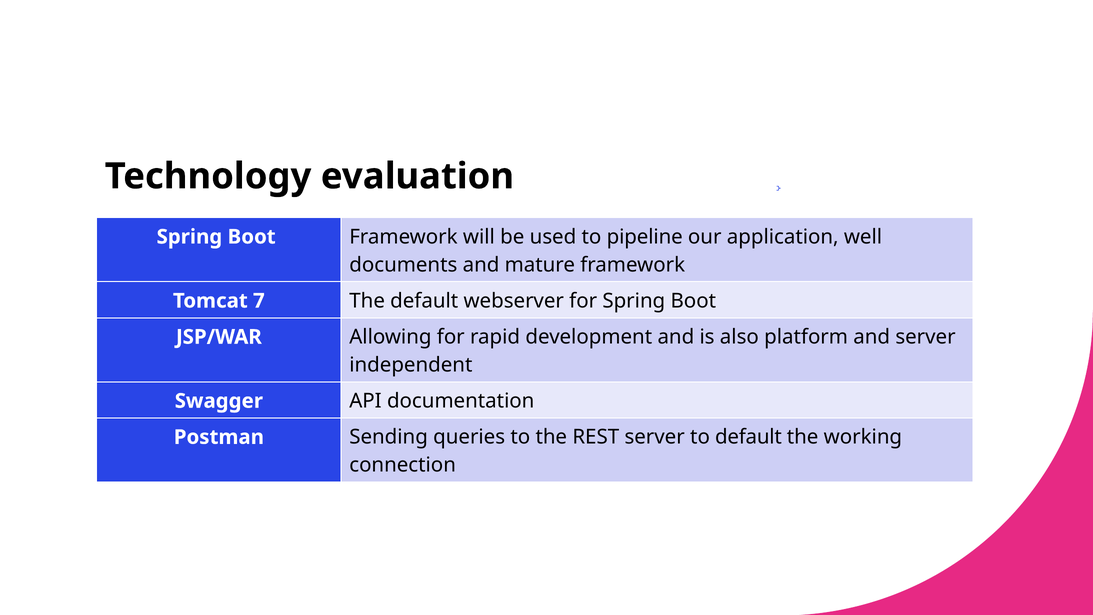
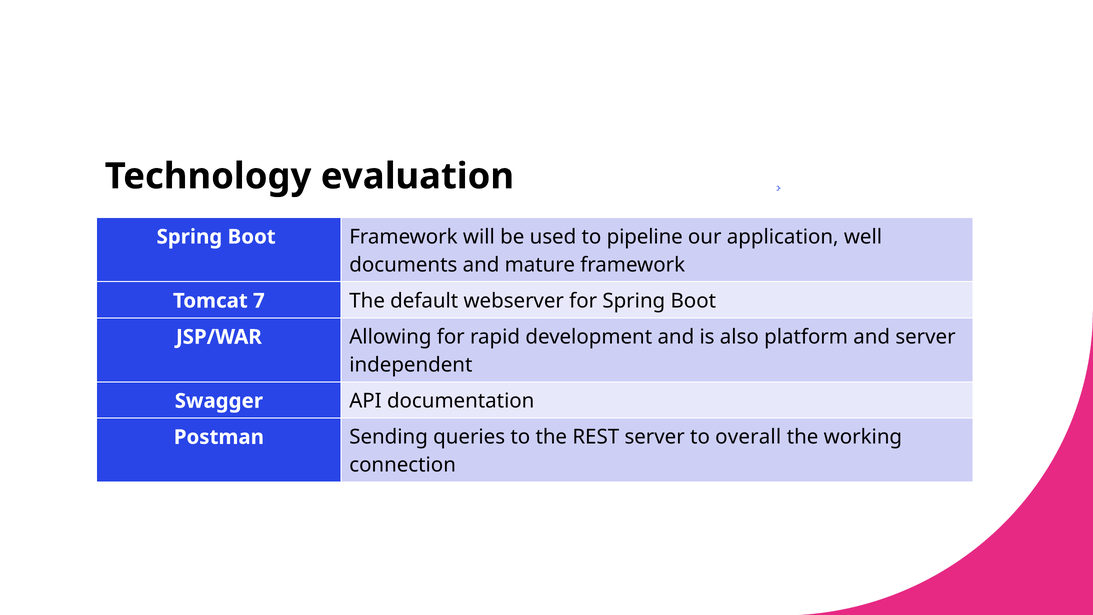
to default: default -> overall (748, 437)
